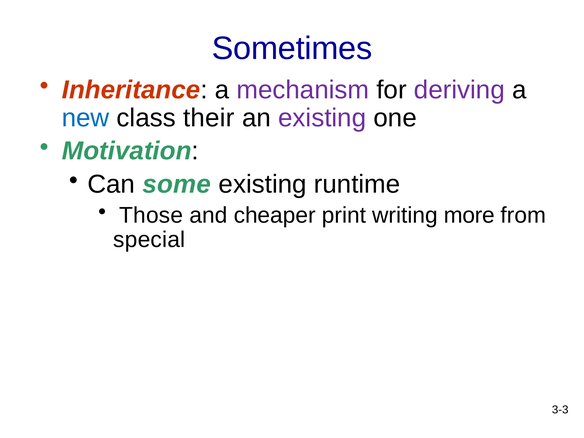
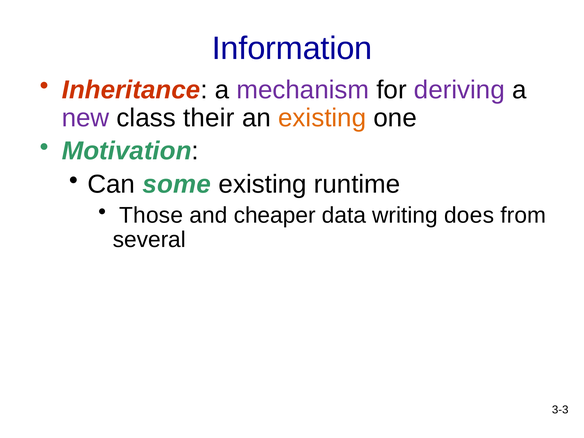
Sometimes: Sometimes -> Information (292, 48)
new colour: blue -> purple (86, 118)
existing colour: purple -> orange (322, 118)
print: print -> data (344, 215)
more: more -> does (469, 215)
special: special -> several (149, 240)
